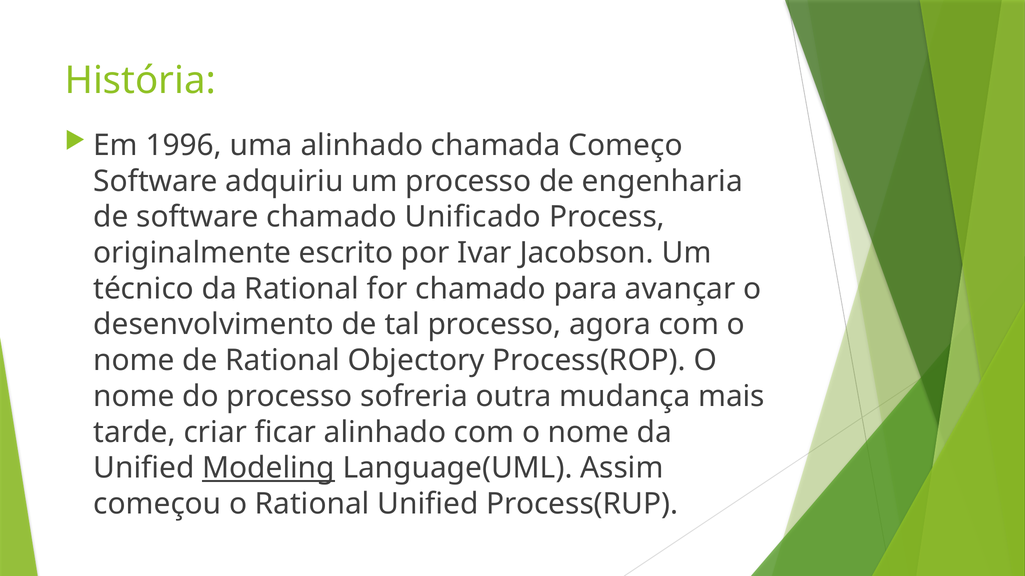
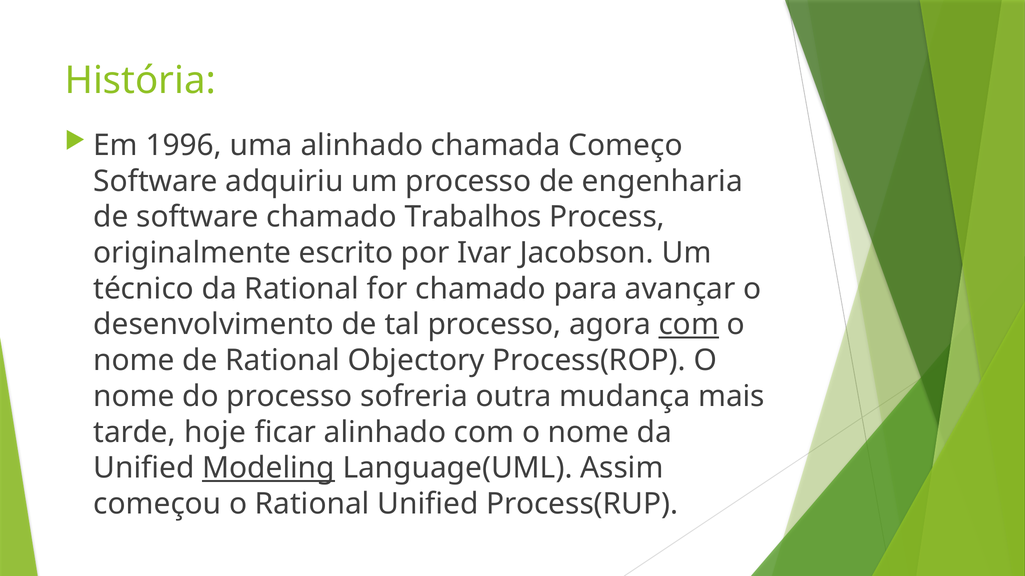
Unificado: Unificado -> Trabalhos (473, 217)
com underline: none -> present (689, 325)
criar: criar -> hoje (215, 433)
